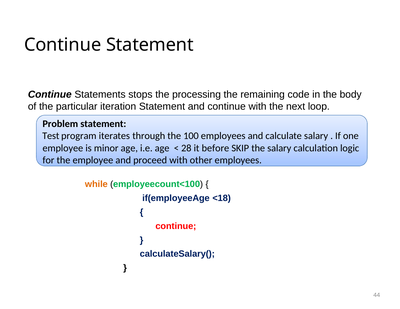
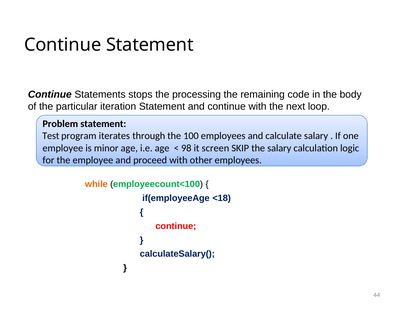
28: 28 -> 98 (186, 148)
before: before -> screen (215, 148)
